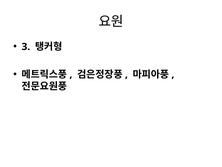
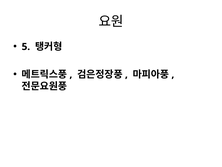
3: 3 -> 5 (26, 47)
